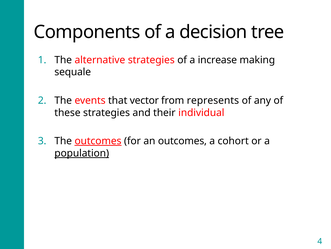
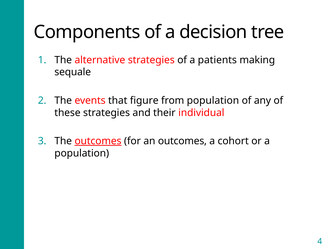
increase: increase -> patients (217, 60)
vector: vector -> figure (144, 100)
from represents: represents -> population (213, 100)
population underline: present -> none (82, 153)
